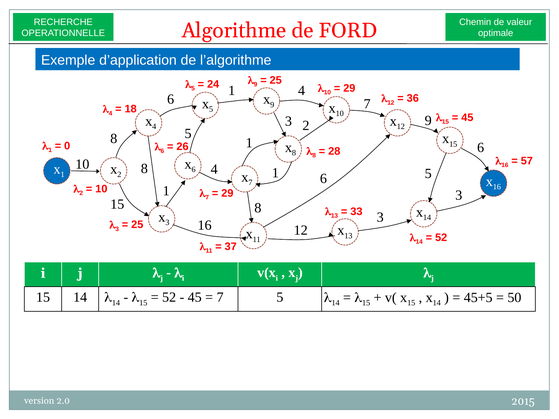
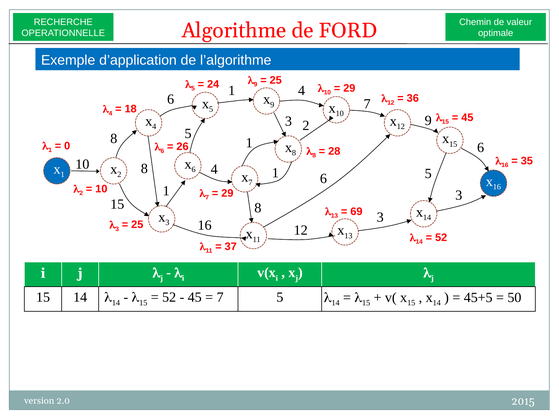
57: 57 -> 35 (527, 161)
33: 33 -> 69 (356, 212)
